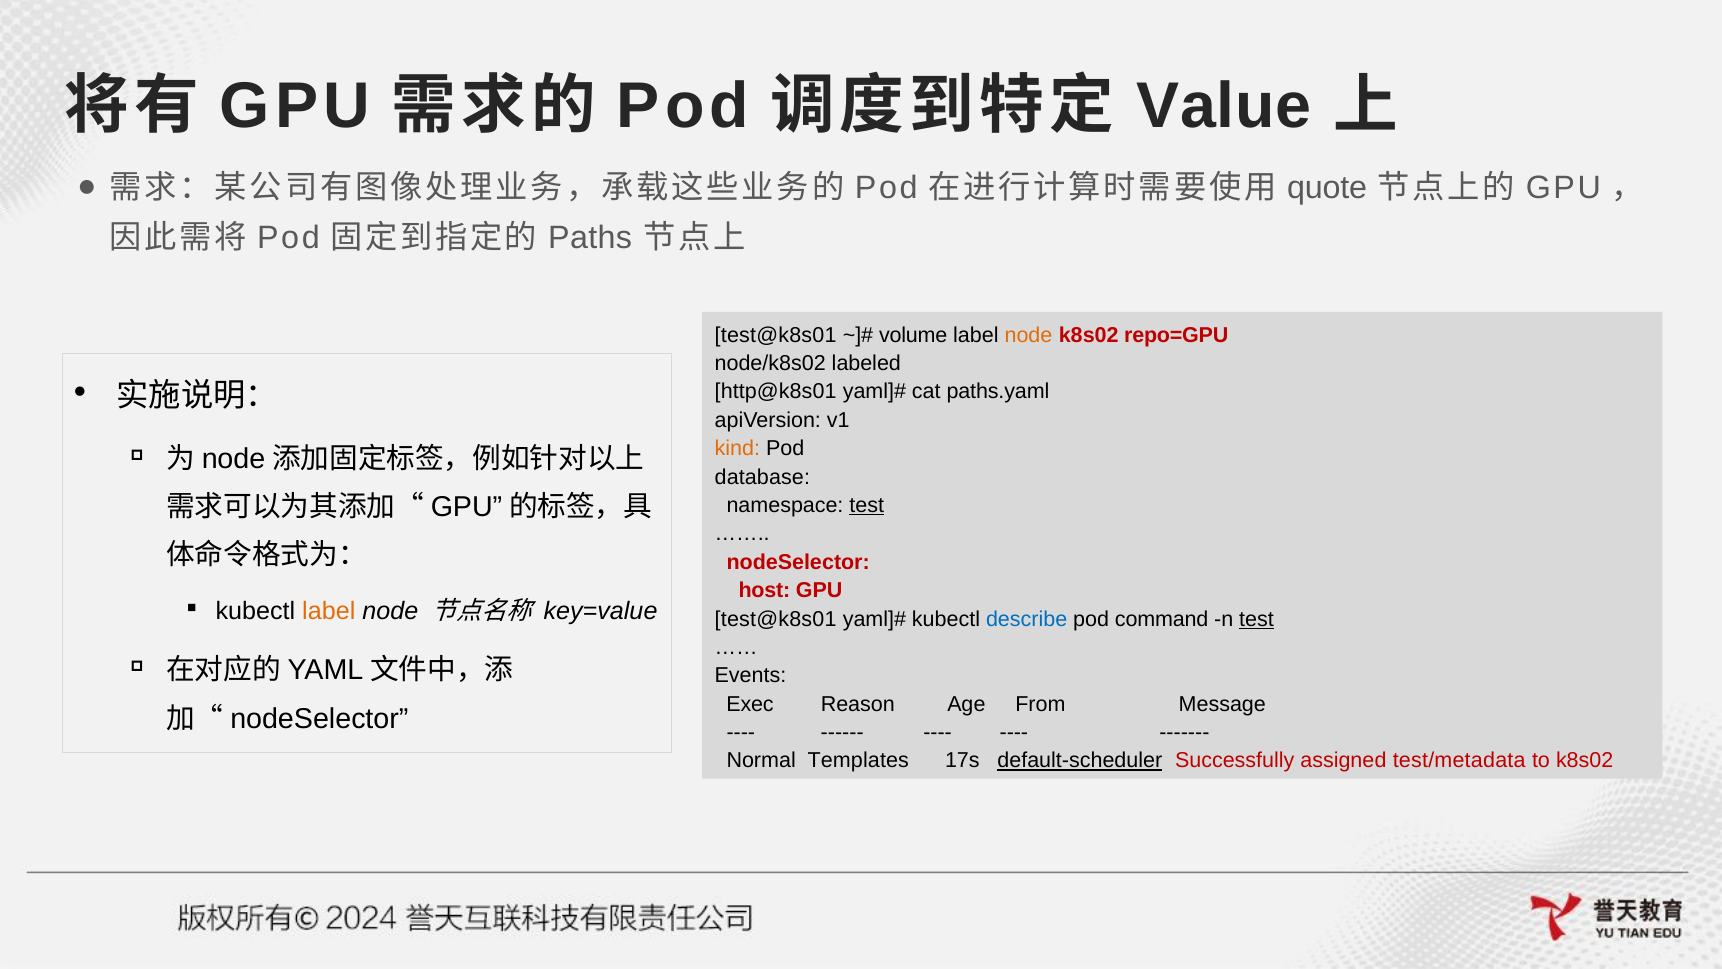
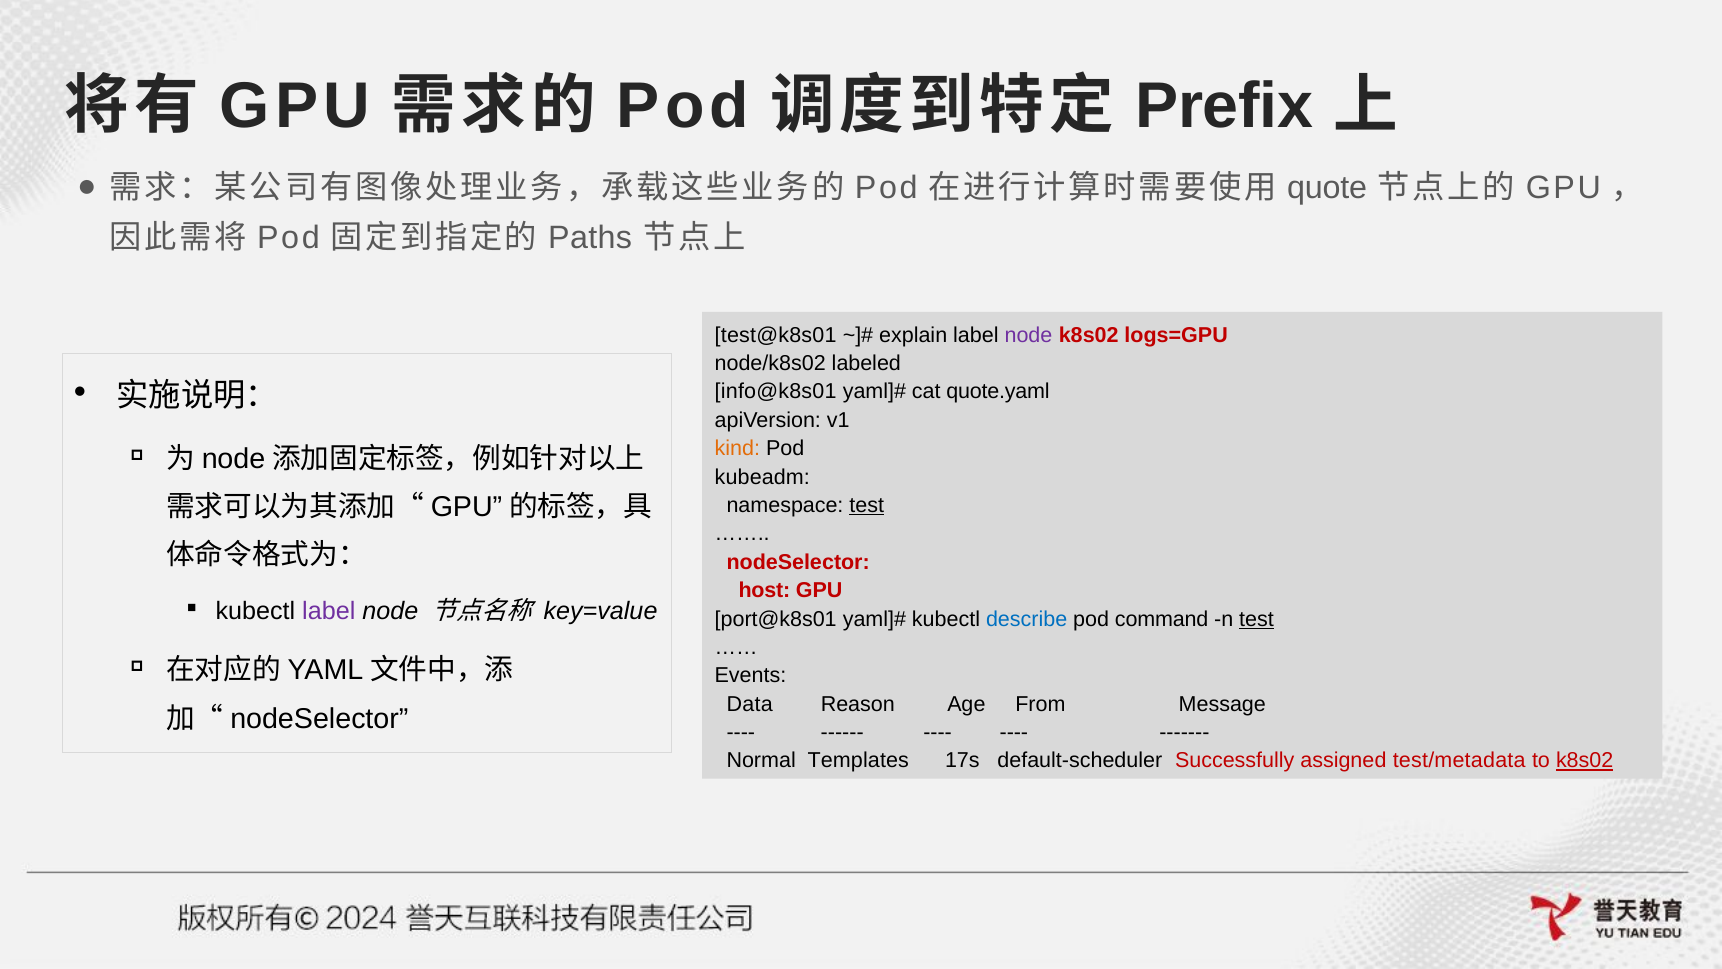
Value: Value -> Prefix (1224, 106)
volume: volume -> explain (913, 335)
node colour: orange -> purple (1028, 335)
repo=GPU: repo=GPU -> logs=GPU (1176, 335)
http@k8s01: http@k8s01 -> info@k8s01 (776, 392)
paths.yaml: paths.yaml -> quote.yaml (998, 392)
database: database -> kubeadm (762, 477)
label colour: orange -> purple (329, 611)
test@k8s01: test@k8s01 -> port@k8s01 (776, 619)
Exec: Exec -> Data (750, 704)
default-scheduler underline: present -> none (1080, 761)
k8s02 underline: none -> present (1585, 761)
